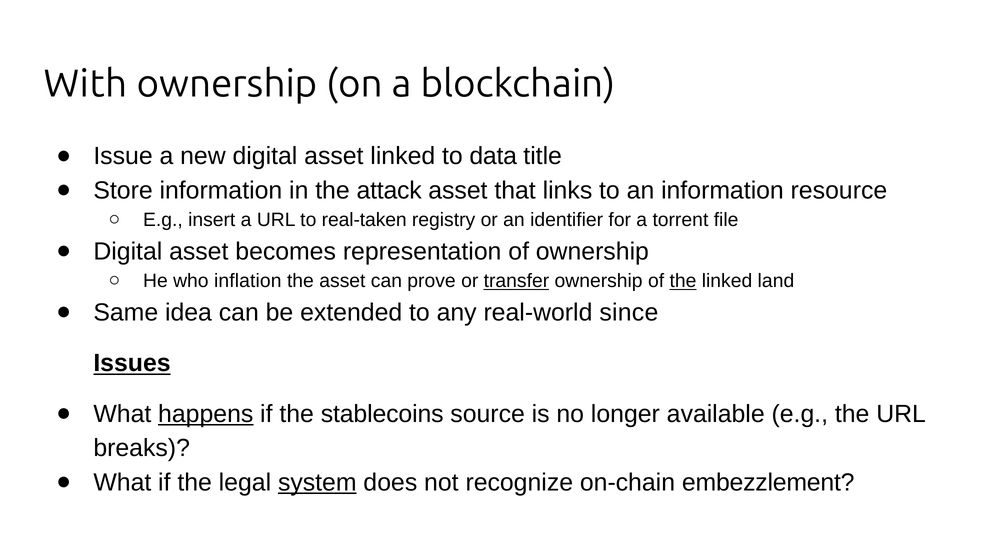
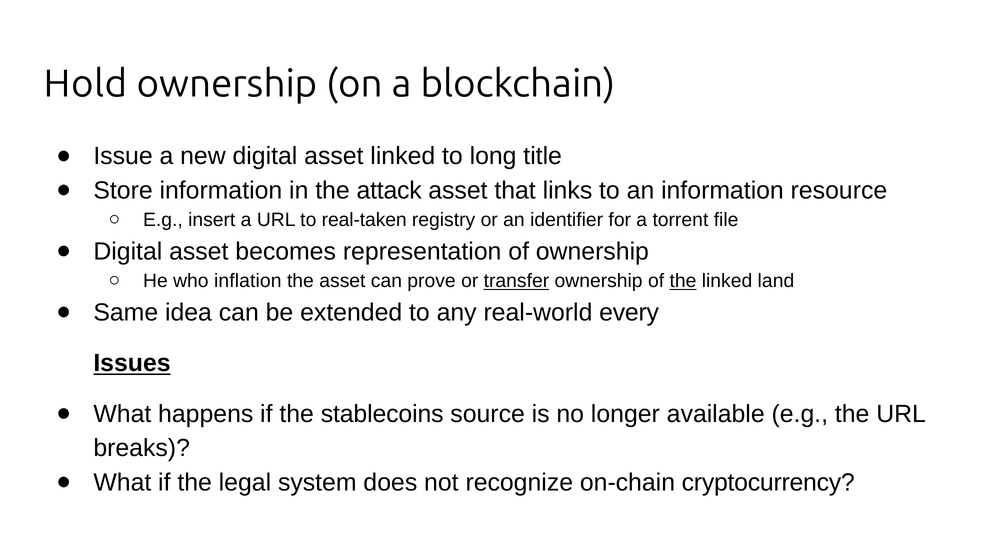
With: With -> Hold (86, 84)
data: data -> long (493, 156)
since: since -> every (629, 312)
happens underline: present -> none (206, 414)
system underline: present -> none (317, 482)
embezzlement: embezzlement -> cryptocurrency (768, 482)
